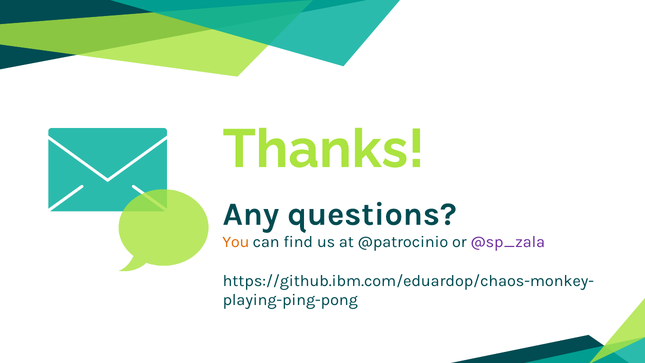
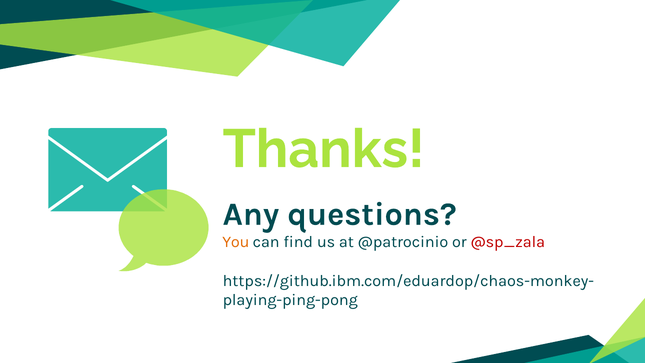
@sp_zala colour: purple -> red (508, 242)
